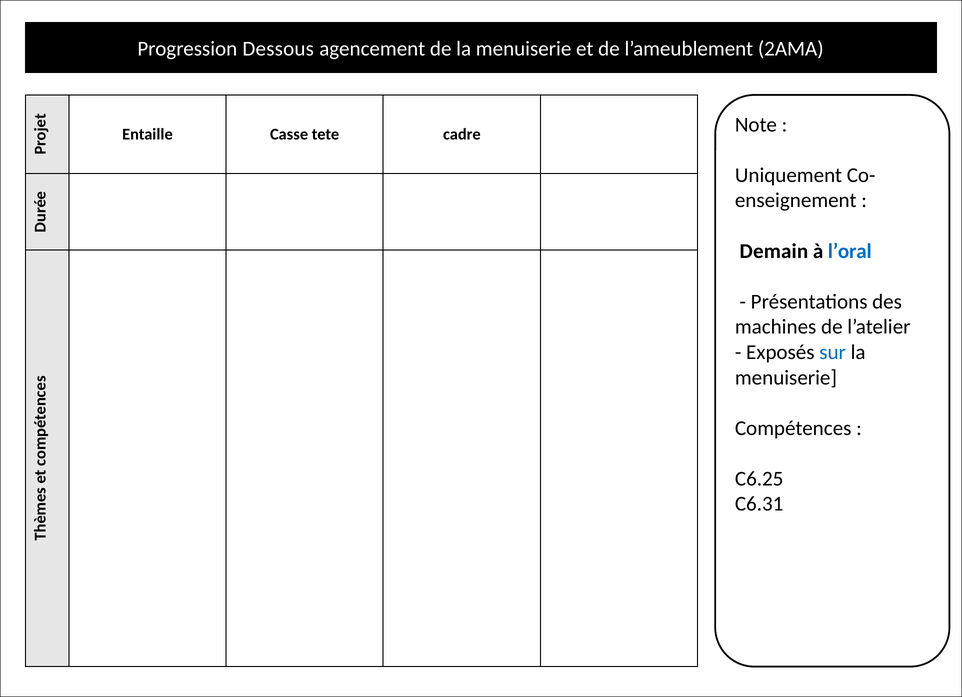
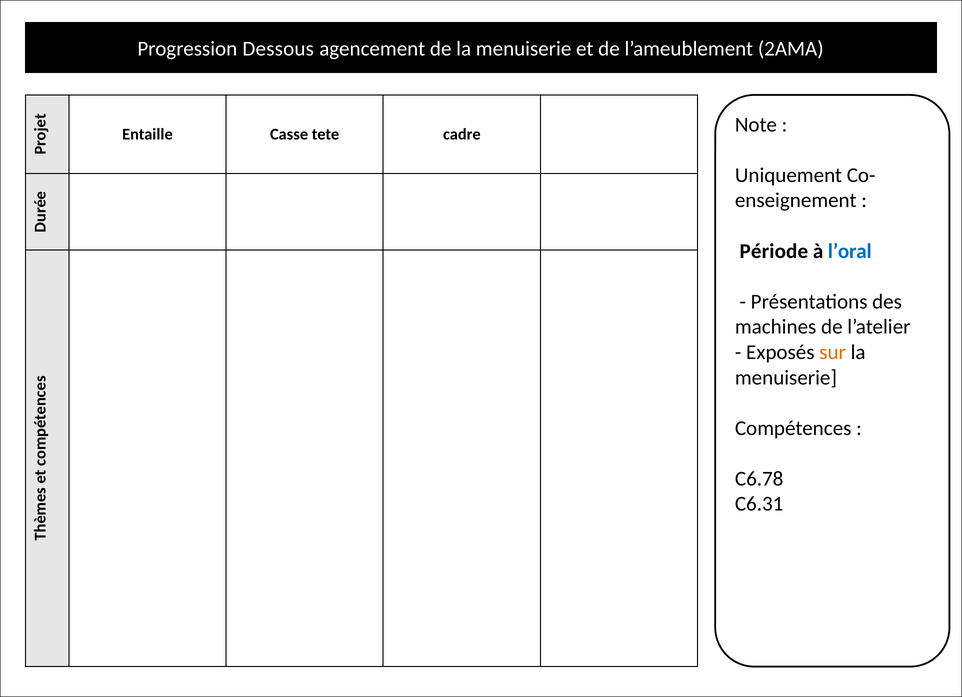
Demain: Demain -> Période (774, 251)
sur colour: blue -> orange (833, 352)
C6.25: C6.25 -> C6.78 (759, 478)
